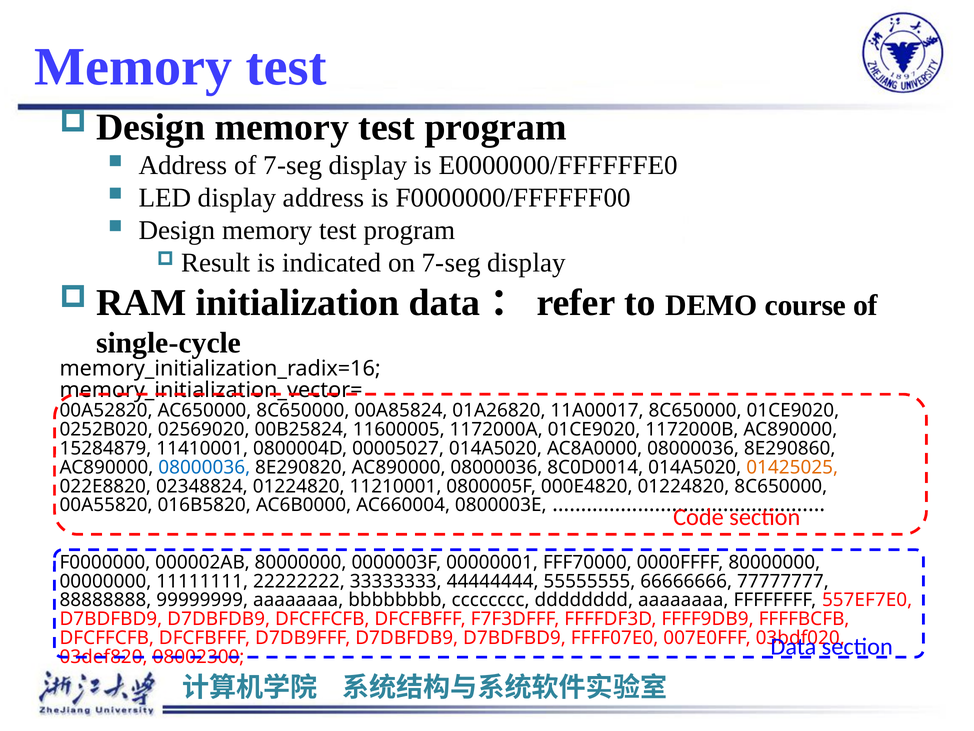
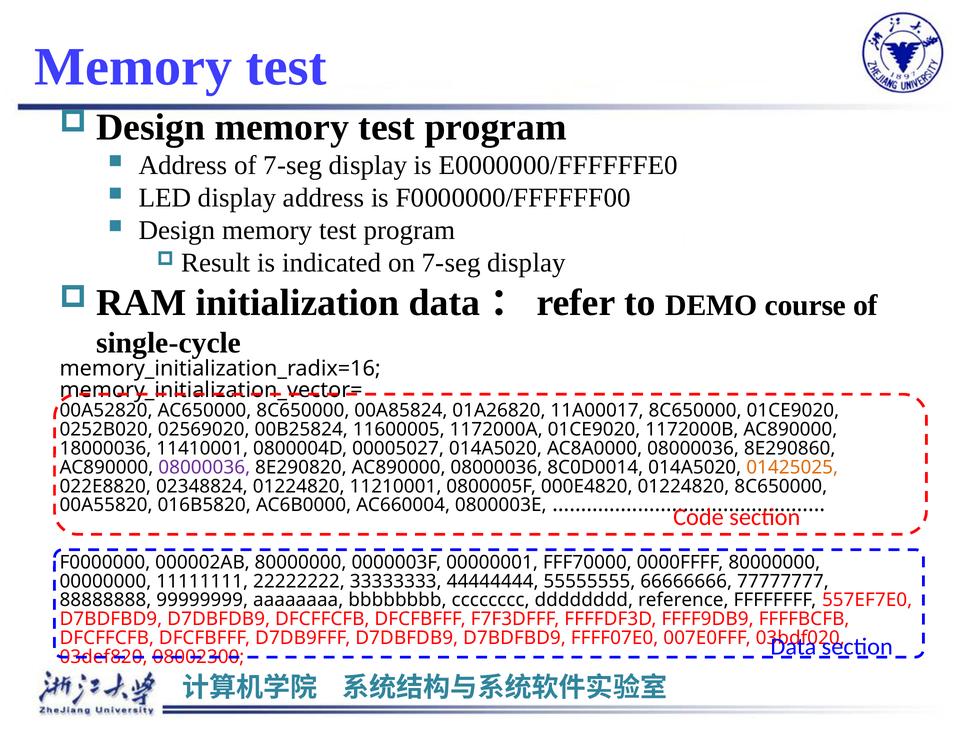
15284879: 15284879 -> 18000036 (105, 448)
08000036 colour: blue -> purple (204, 467)
dddddddd aaaaaaaa: aaaaaaaa -> reference (683, 600)
